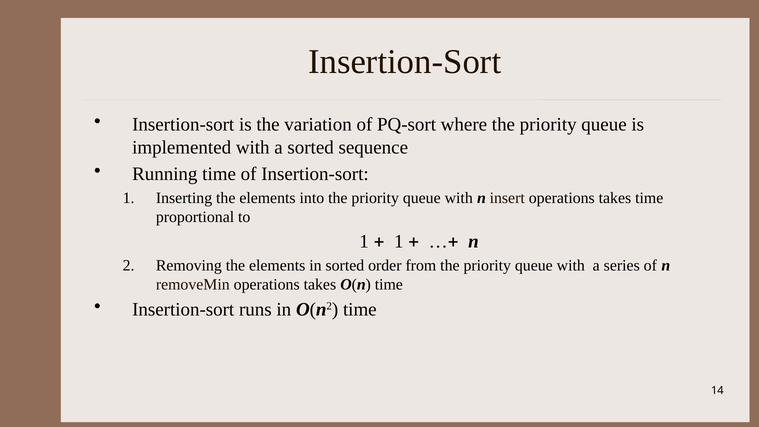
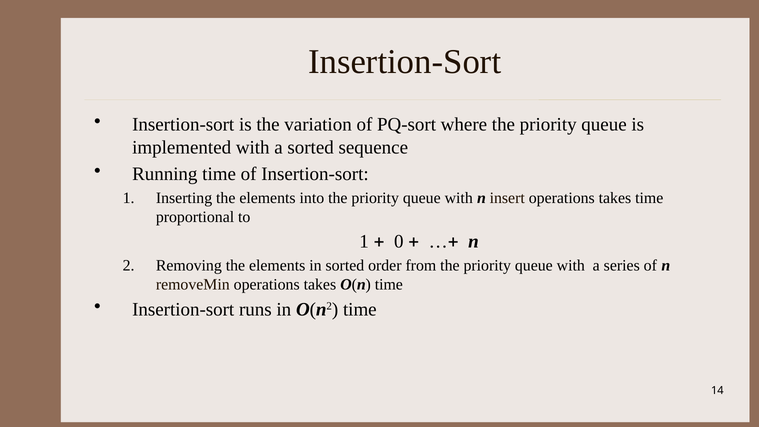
1: 1 -> 0 (399, 242)
